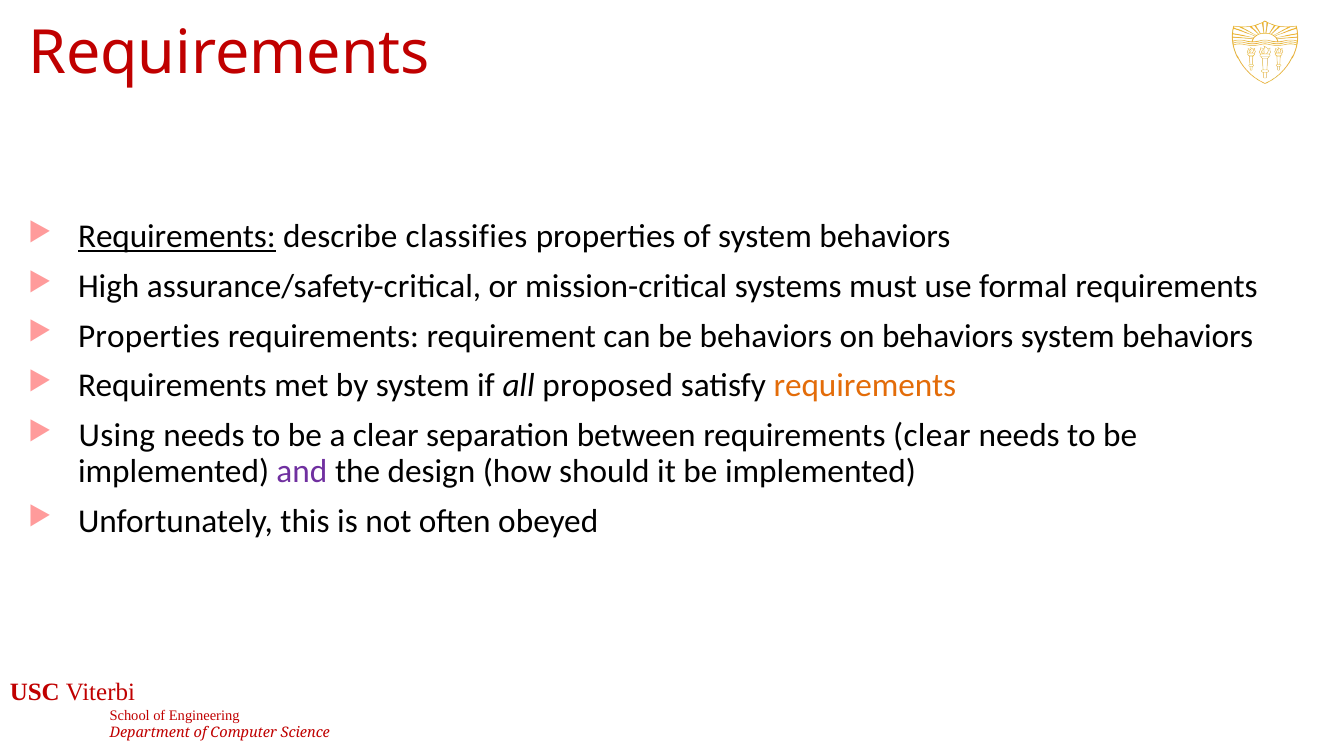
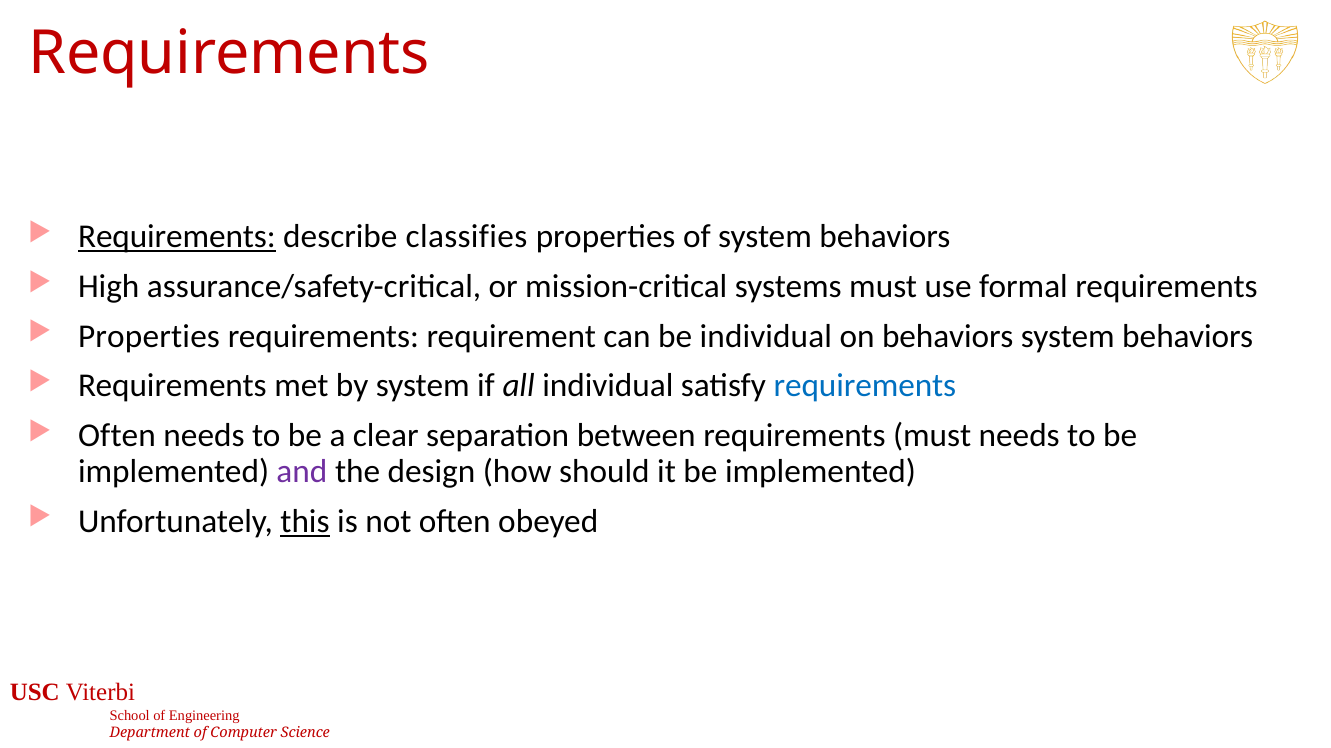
be behaviors: behaviors -> individual (766, 337)
all proposed: proposed -> individual (608, 386)
requirements colour: orange -> blue (865, 386)
Using: Using -> Often (117, 436)
requirements clear: clear -> must (932, 436)
this underline: none -> present (305, 522)
